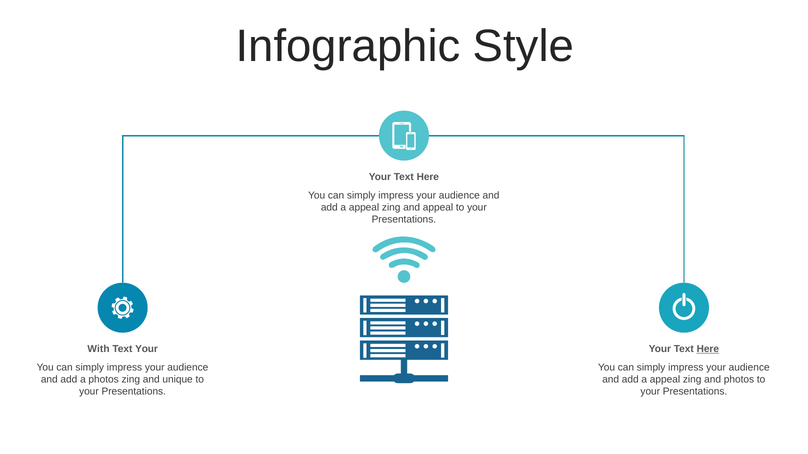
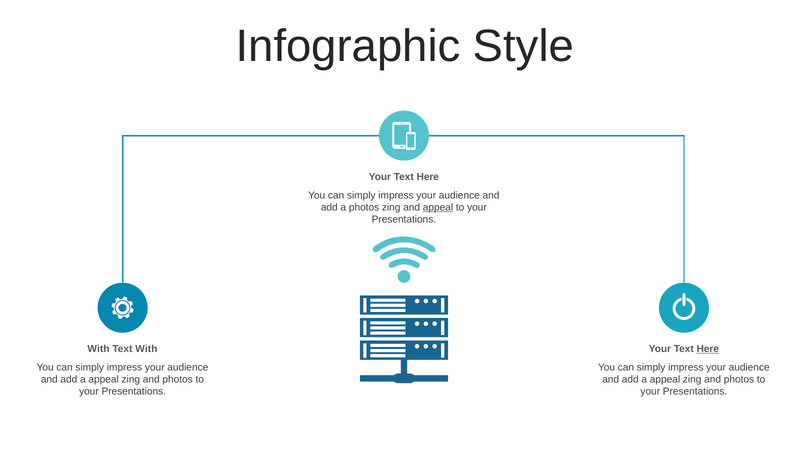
appeal: appeal -> photos (364, 208)
appeal underline: none -> present (438, 208)
Text Your: Your -> With (146, 349)
photos: photos -> appeal (104, 380)
unique: unique -> photos (178, 380)
